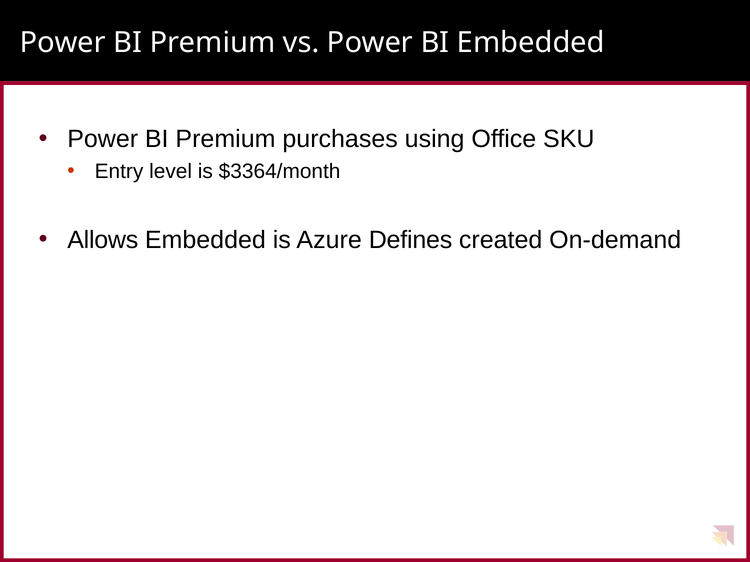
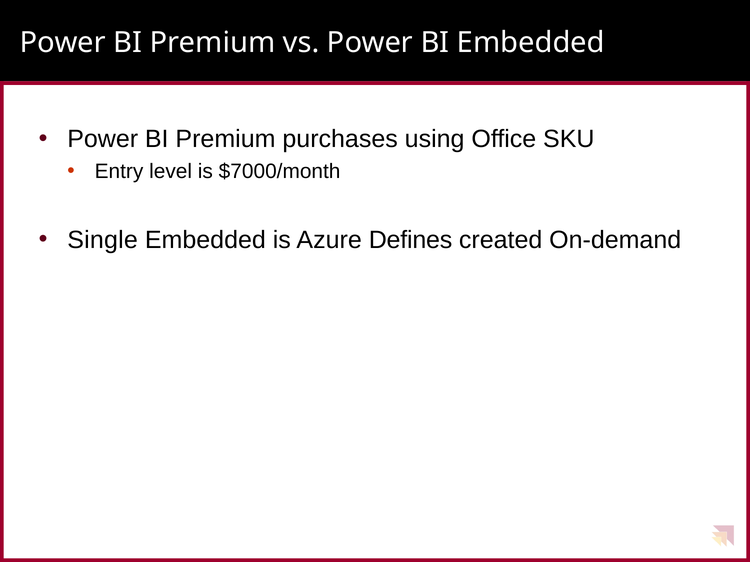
$3364/month: $3364/month -> $7000/month (280, 172)
Allows: Allows -> Single (103, 240)
